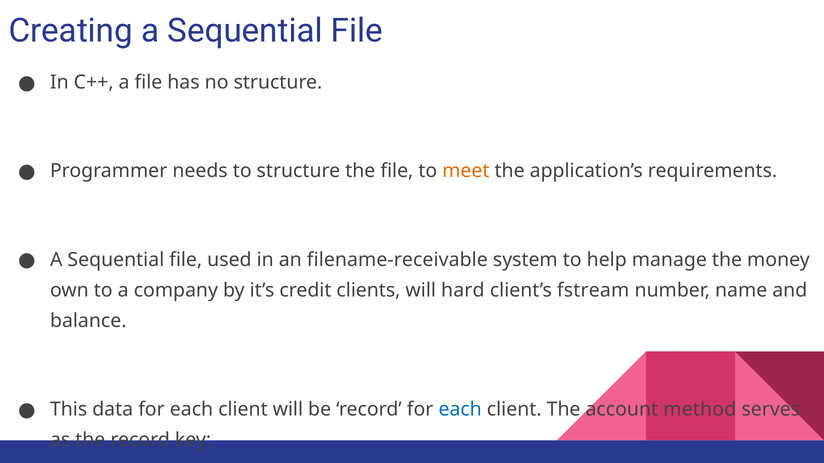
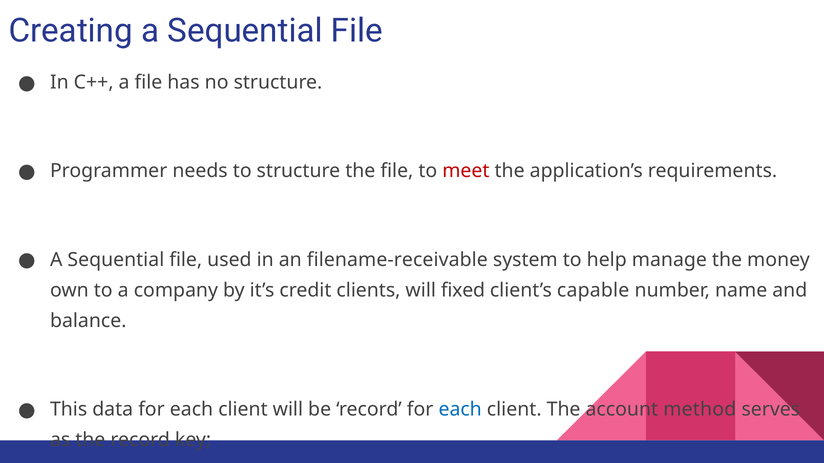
meet colour: orange -> red (466, 171)
hard: hard -> fixed (463, 291)
fstream: fstream -> capable (593, 291)
